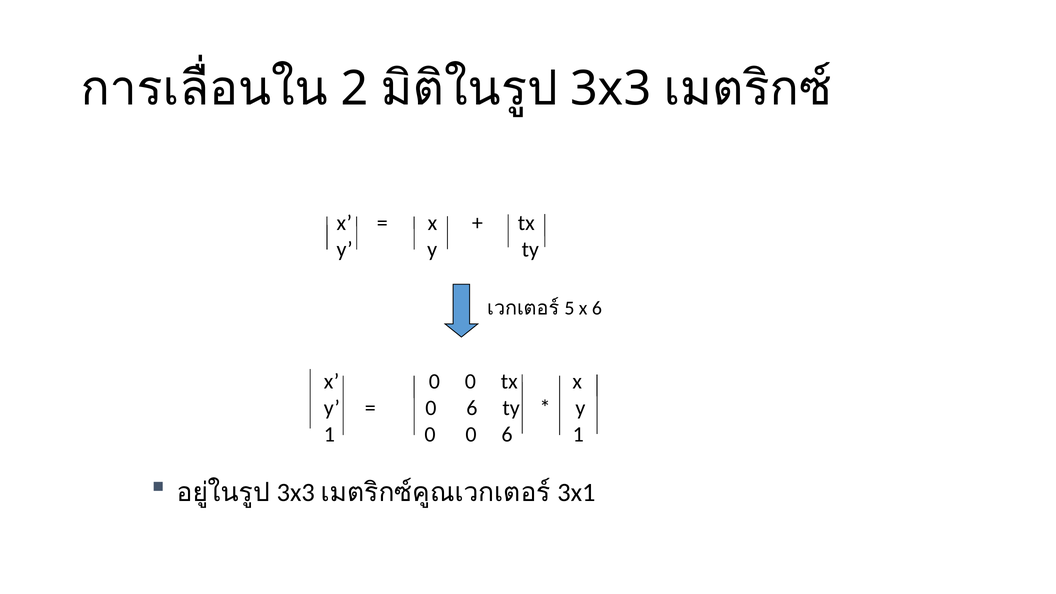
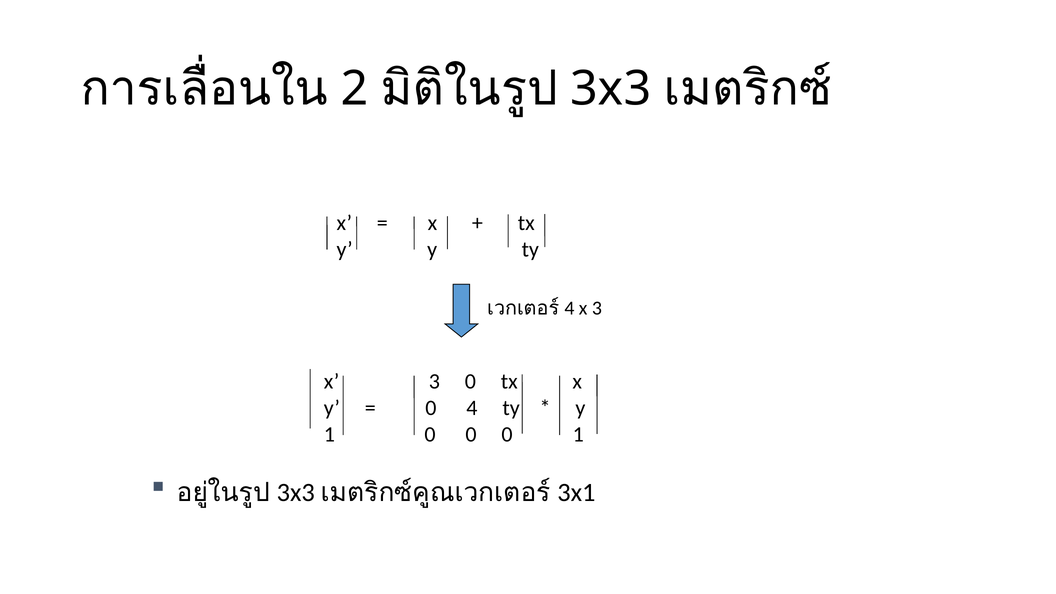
5: 5 -> 4 (570, 308)
6: 6 -> 3 (597, 308)
0: 0 -> 3 (434, 382)
6: 6 -> 4 (472, 408)
0 0 6: 6 -> 0 (507, 434)
